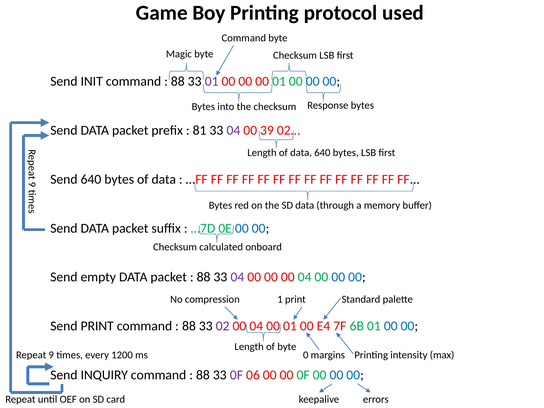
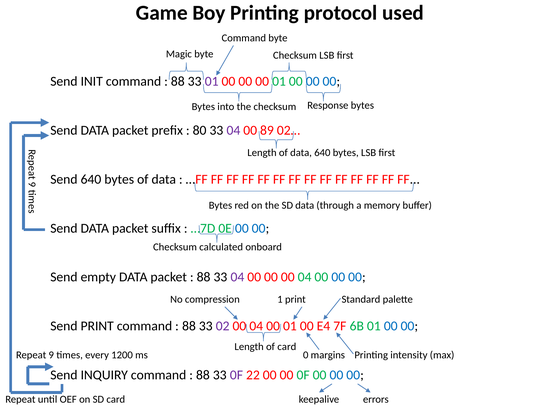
81: 81 -> 80 (200, 130)
39: 39 -> 89 (267, 130)
of byte: byte -> card (287, 347)
06: 06 -> 22 (253, 375)
